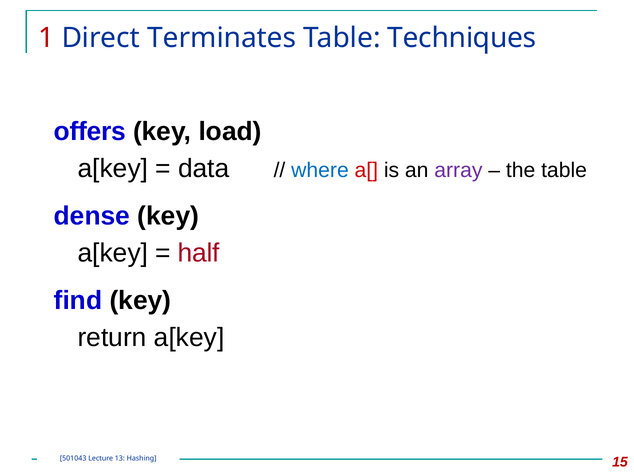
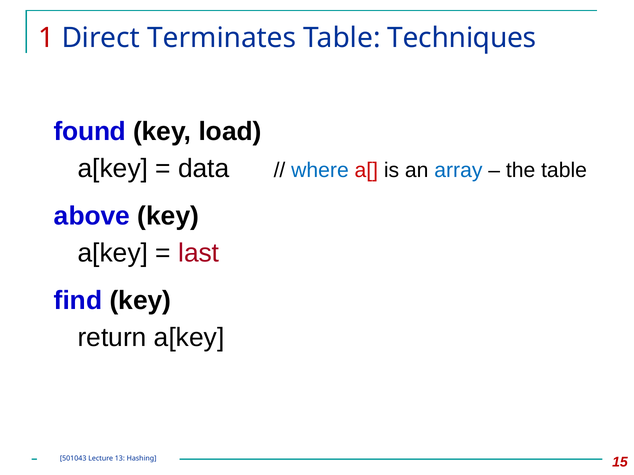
offers: offers -> found (90, 132)
array colour: purple -> blue (458, 171)
dense: dense -> above (92, 216)
half: half -> last (199, 253)
